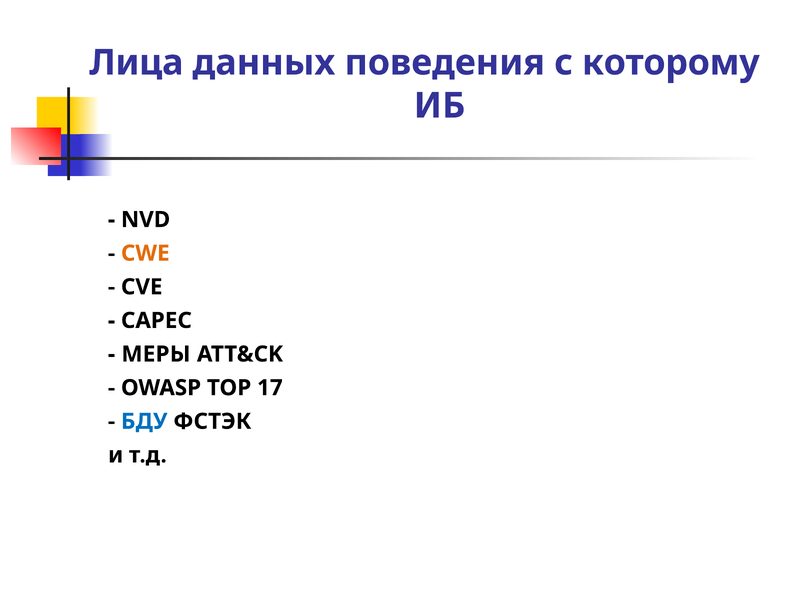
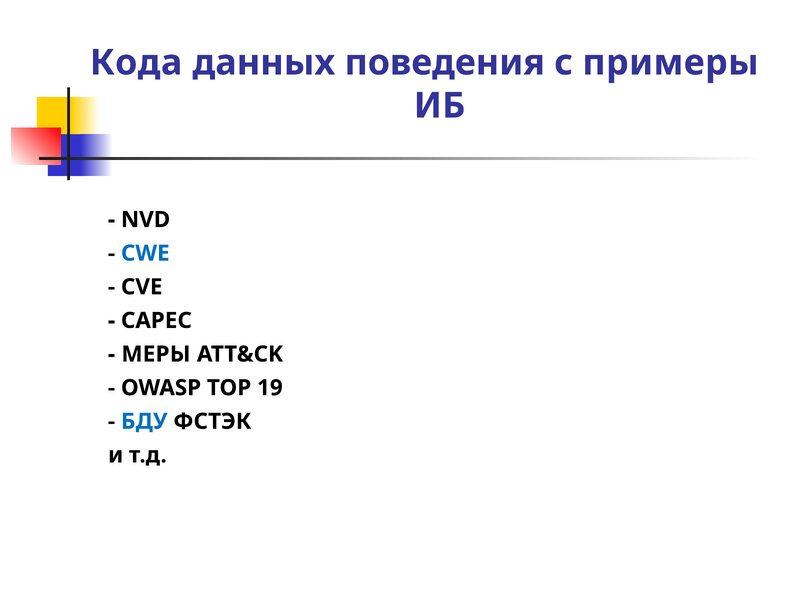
Лица: Лица -> Кода (136, 63)
которому: которому -> примеры (670, 63)
CWE colour: orange -> blue (145, 253)
17: 17 -> 19 (270, 388)
